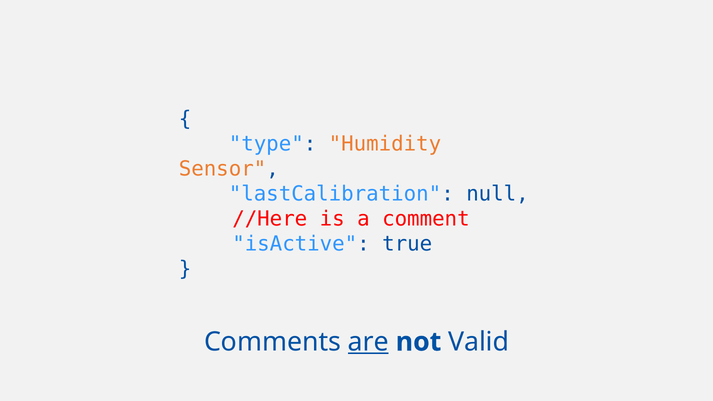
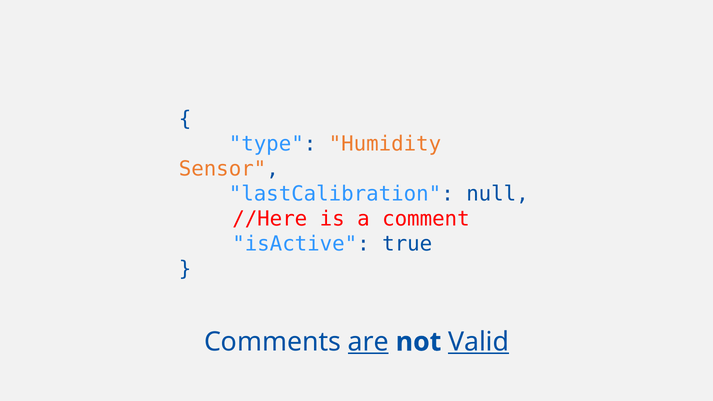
Valid underline: none -> present (479, 342)
